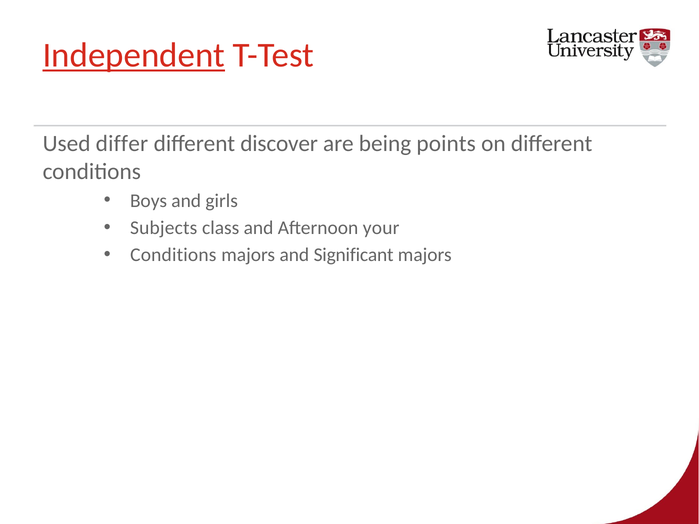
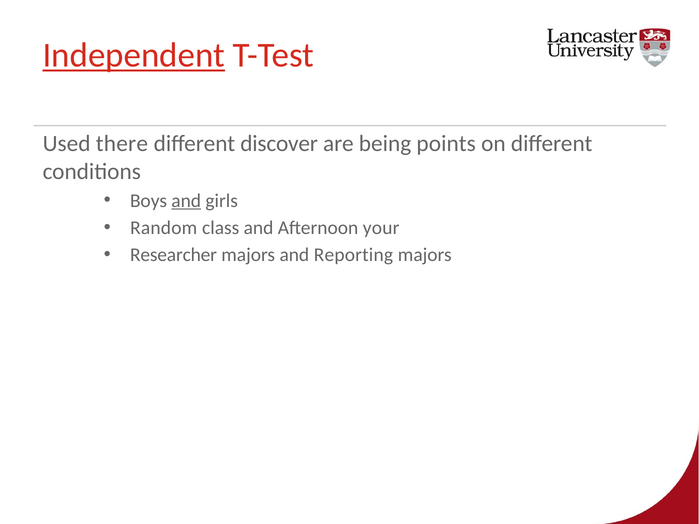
differ: differ -> there (122, 144)
and underline: none -> present (186, 201)
Subjects: Subjects -> Random (164, 228)
Conditions: Conditions -> Researcher (174, 255)
Significant: Significant -> Reporting (353, 255)
